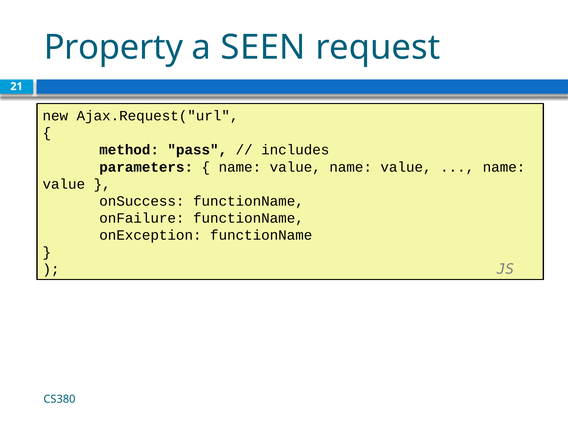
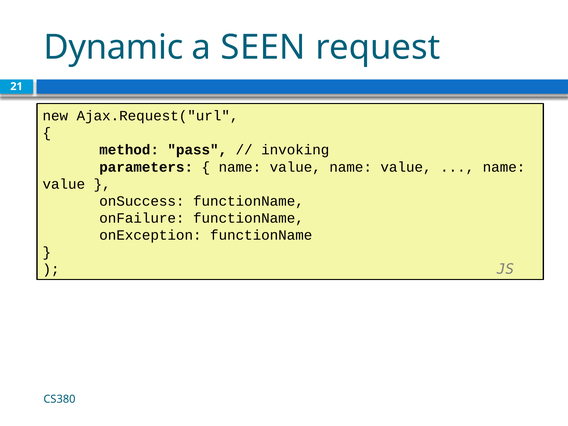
Property: Property -> Dynamic (113, 47)
includes: includes -> invoking (295, 150)
